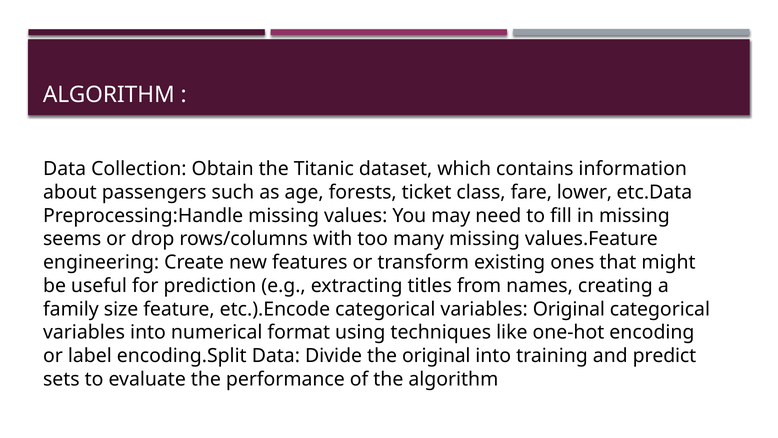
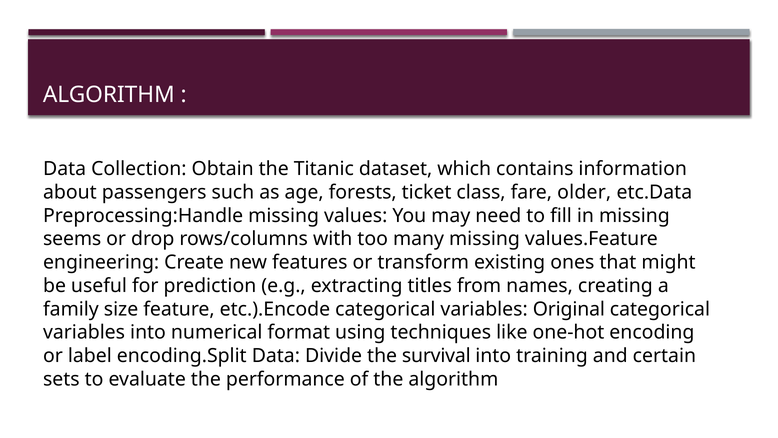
lower: lower -> older (584, 192)
the original: original -> survival (436, 356)
predict: predict -> certain (664, 356)
